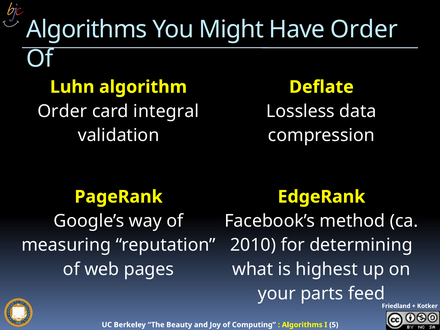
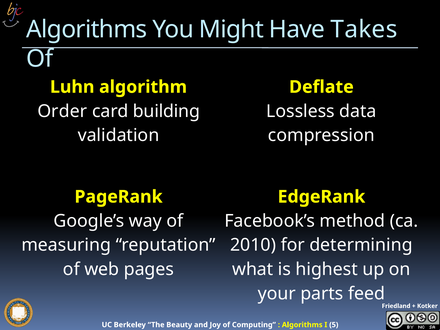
Have Order: Order -> Takes (364, 30)
integral: integral -> building (166, 111)
